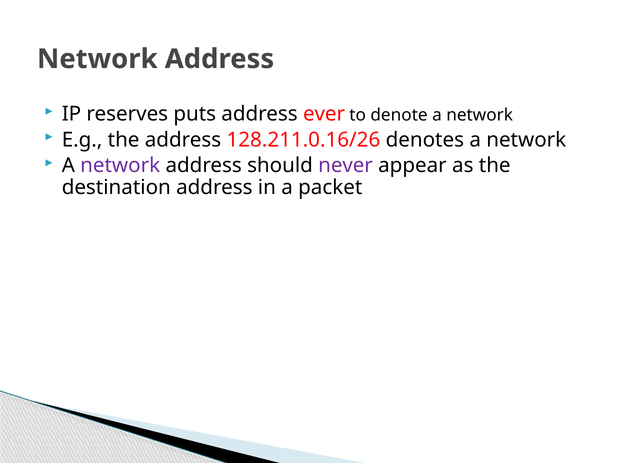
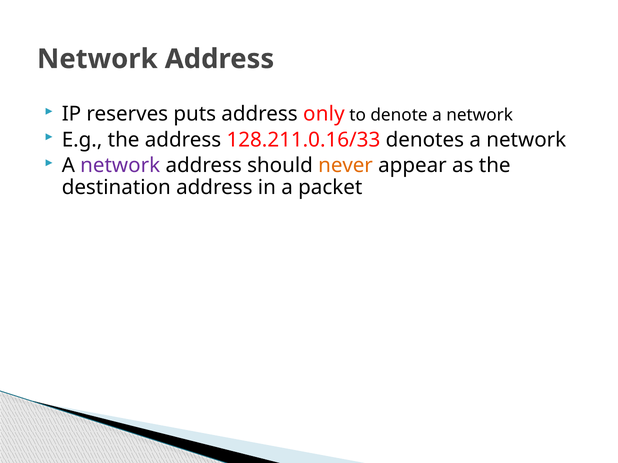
ever: ever -> only (324, 114)
128.211.0.16/26: 128.211.0.16/26 -> 128.211.0.16/33 (303, 140)
never colour: purple -> orange (346, 166)
